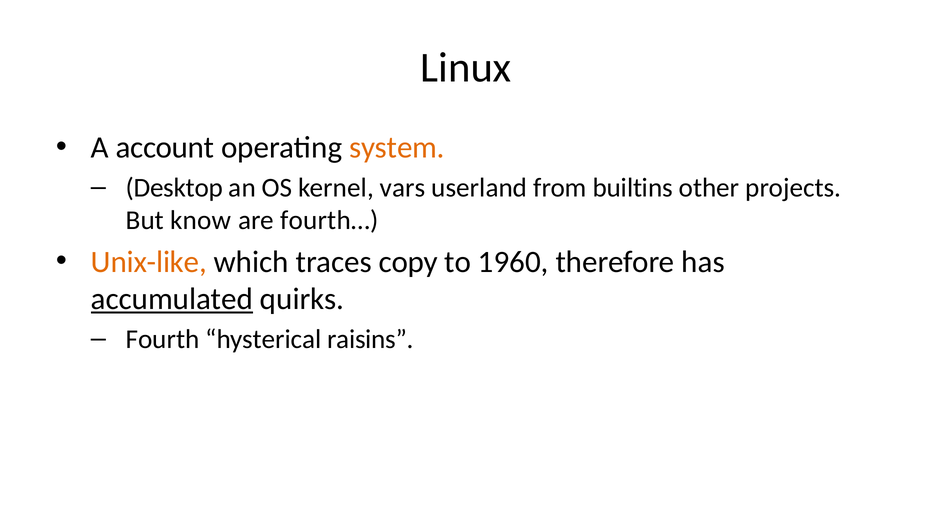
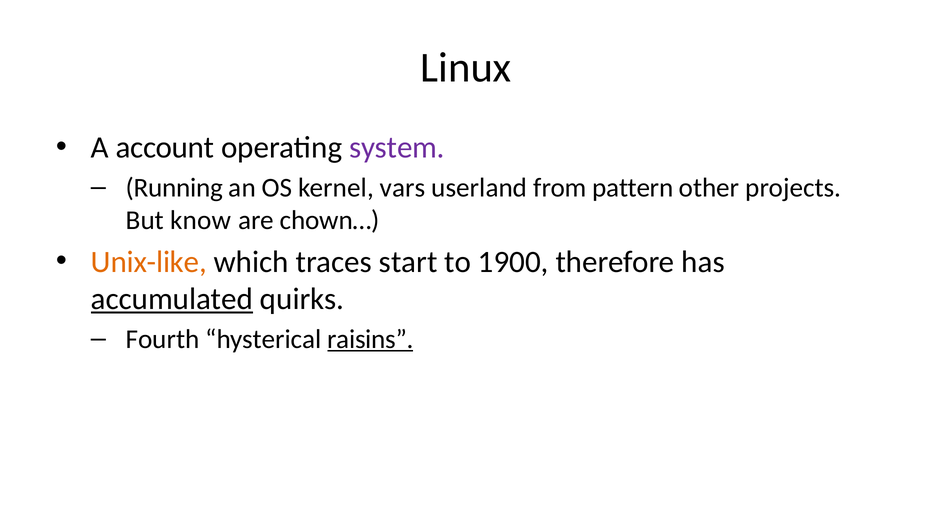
system colour: orange -> purple (397, 148)
Desktop: Desktop -> Running (174, 188)
builtins: builtins -> pattern (633, 188)
fourth…: fourth… -> chown… (330, 221)
copy: copy -> start (408, 262)
1960: 1960 -> 1900 (513, 262)
raisins underline: none -> present (370, 339)
